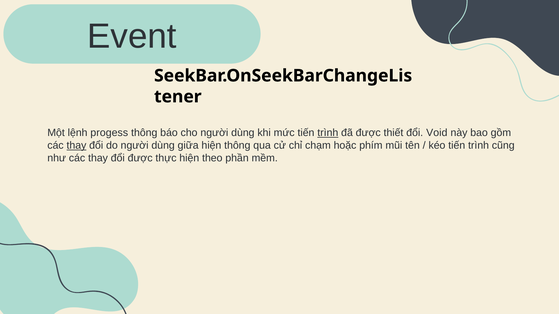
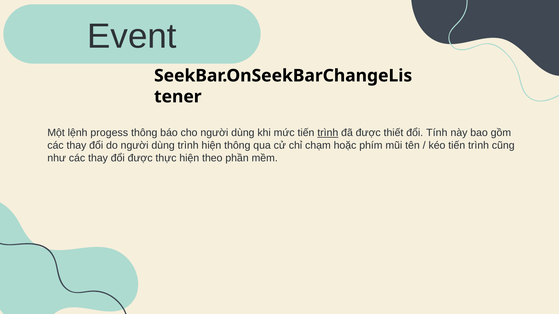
Void: Void -> Tính (437, 133)
thay underline: present -> none (76, 146)
dùng giữa: giữa -> trình (188, 146)
